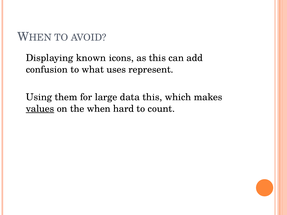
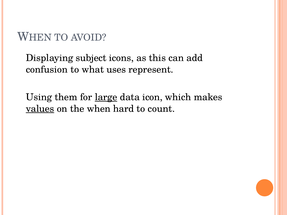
known: known -> subject (91, 58)
large underline: none -> present (106, 97)
data this: this -> icon (152, 97)
